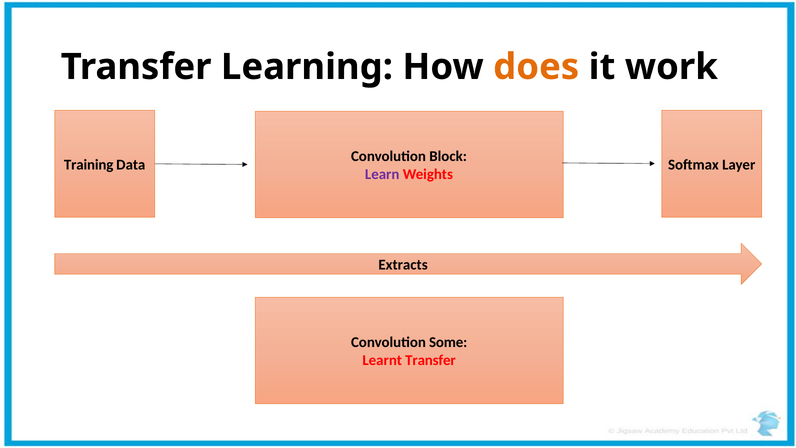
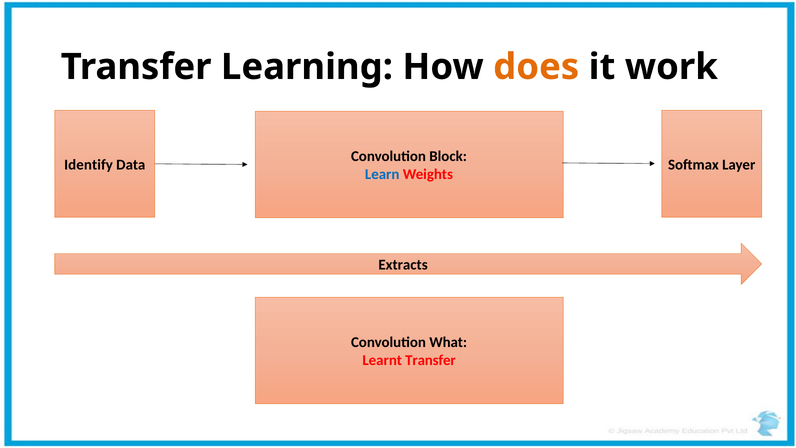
Training: Training -> Identify (89, 165)
Learn colour: purple -> blue (382, 174)
Some: Some -> What (448, 342)
